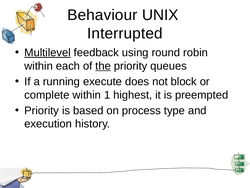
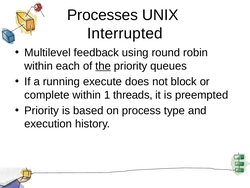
Behaviour: Behaviour -> Processes (102, 15)
Multilevel underline: present -> none (48, 52)
highest: highest -> threads (133, 95)
